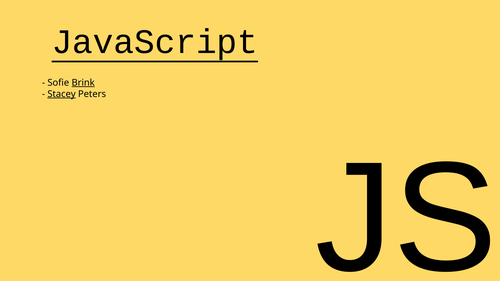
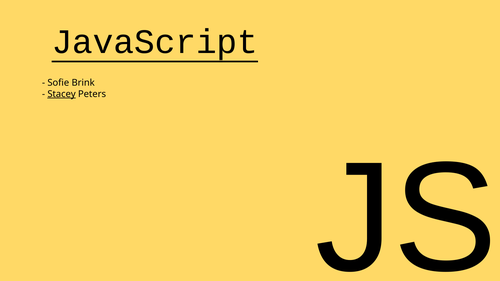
Brink underline: present -> none (83, 83)
